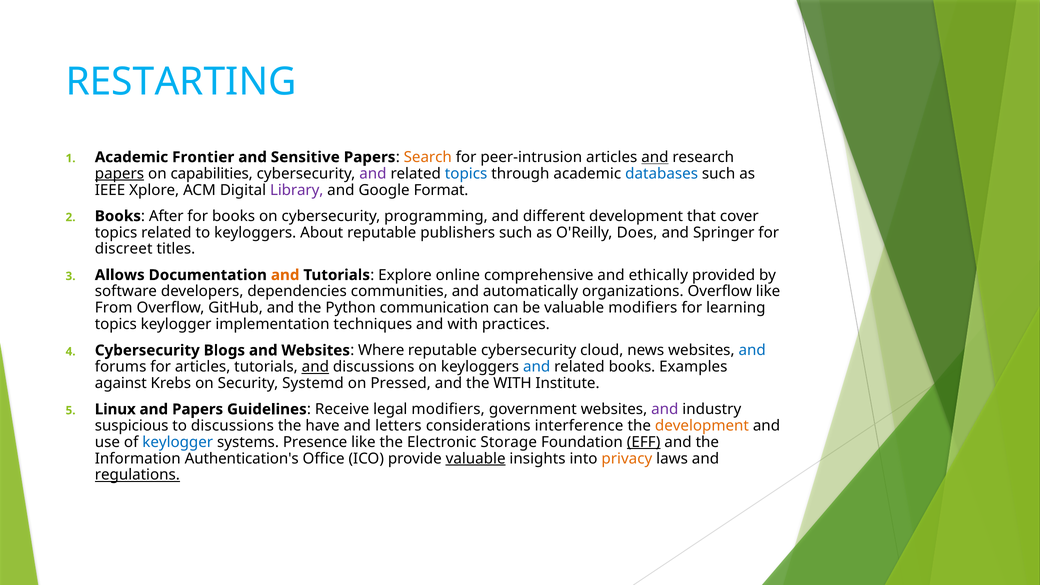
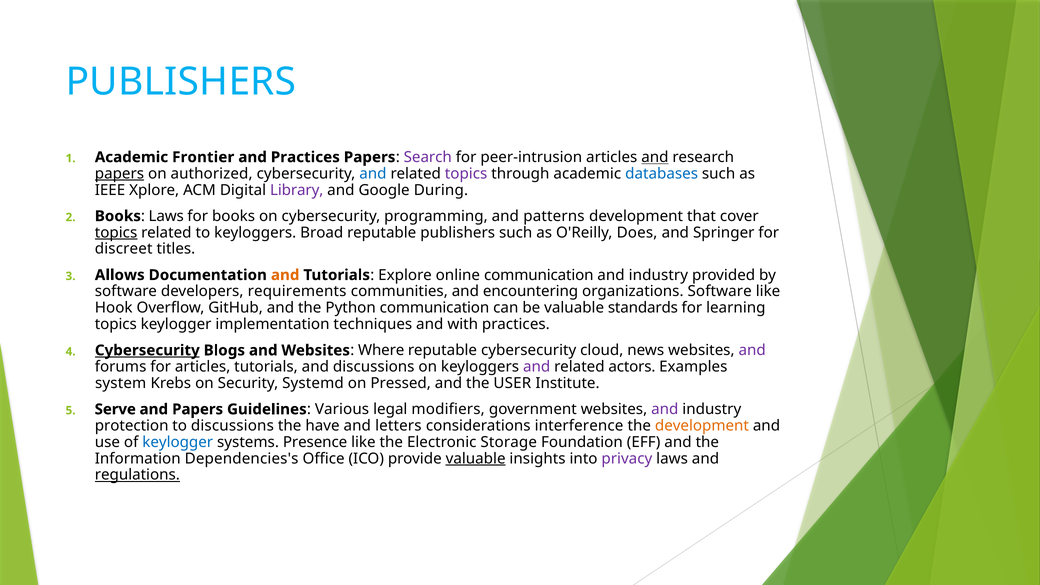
RESTARTING: RESTARTING -> PUBLISHERS (181, 82)
and Sensitive: Sensitive -> Practices (305, 157)
Search colour: orange -> purple (428, 157)
capabilities: capabilities -> authorized (212, 174)
and colour: purple -> blue (373, 174)
topics colour: blue -> purple (466, 174)
Format: Format -> During (441, 190)
Books After: After -> Laws (166, 216)
different: different -> patterns (554, 216)
topics underline: none -> present (116, 233)
About: About -> Broad (322, 233)
online comprehensive: comprehensive -> communication (539, 275)
ethically: ethically -> industry (658, 275)
dependencies: dependencies -> requirements (297, 291)
automatically: automatically -> encountering (531, 291)
organizations Overflow: Overflow -> Software (720, 291)
From: From -> Hook (114, 308)
valuable modifiers: modifiers -> standards (643, 308)
Cybersecurity underline: none -> present (147, 350)
and colour: blue -> purple (752, 350)
and underline: present -> none (315, 367)
and colour: blue -> purple (537, 367)
related books: books -> actors (632, 367)
against: against -> system (121, 383)
the WITH: WITH -> USER (512, 383)
Linux: Linux -> Serve (115, 409)
Receive: Receive -> Various (342, 409)
suspicious: suspicious -> protection (132, 426)
EFF underline: present -> none (644, 442)
Authentication's: Authentication's -> Dependencies's (242, 459)
privacy colour: orange -> purple (627, 459)
